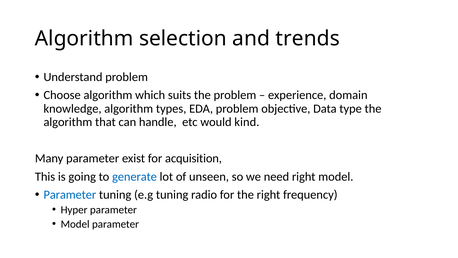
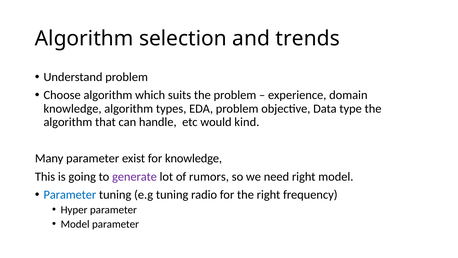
for acquisition: acquisition -> knowledge (194, 158)
generate colour: blue -> purple (135, 176)
unseen: unseen -> rumors (209, 176)
